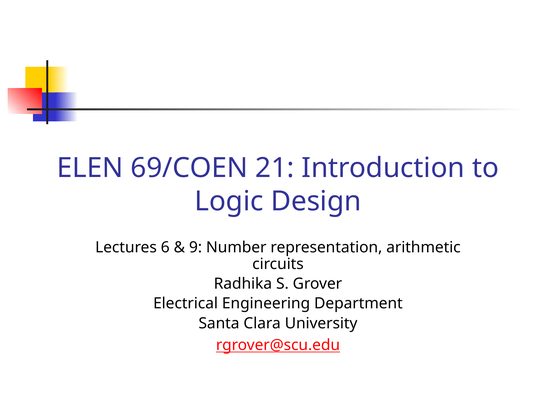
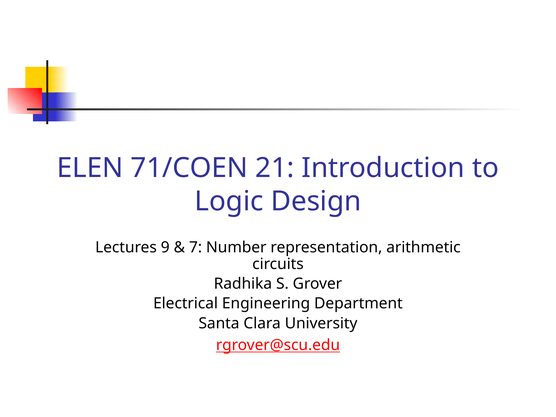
69/COEN: 69/COEN -> 71/COEN (189, 168)
6: 6 -> 9 (165, 247)
9: 9 -> 7 (196, 247)
